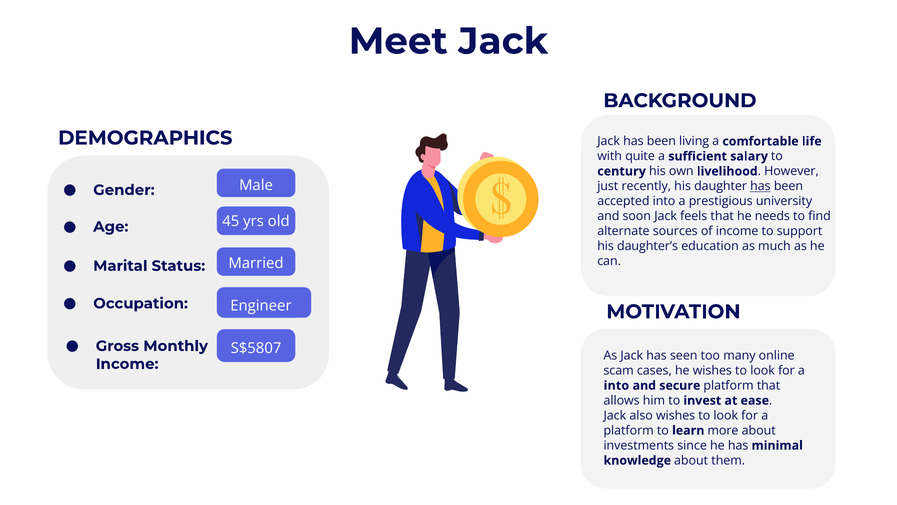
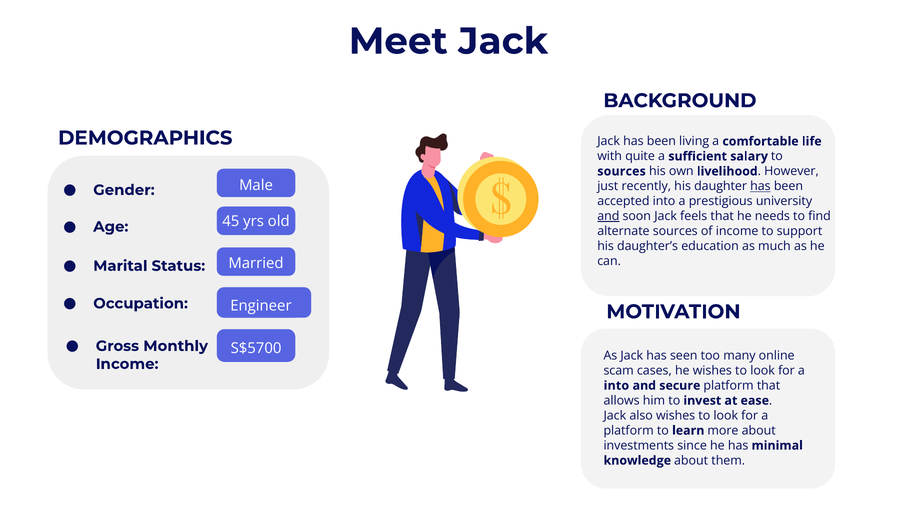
century: century -> sources (622, 171)
and underline: none -> present (608, 216)
S$5807: S$5807 -> S$5700 (256, 348)
